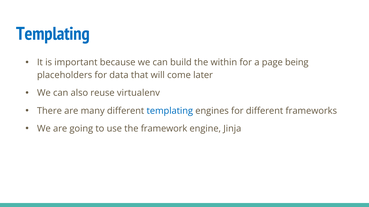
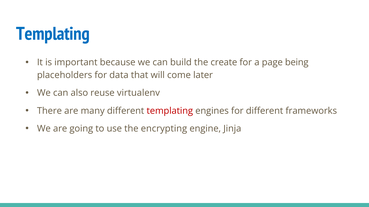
within: within -> create (224, 63)
templating colour: blue -> red (170, 111)
framework: framework -> encrypting (164, 129)
